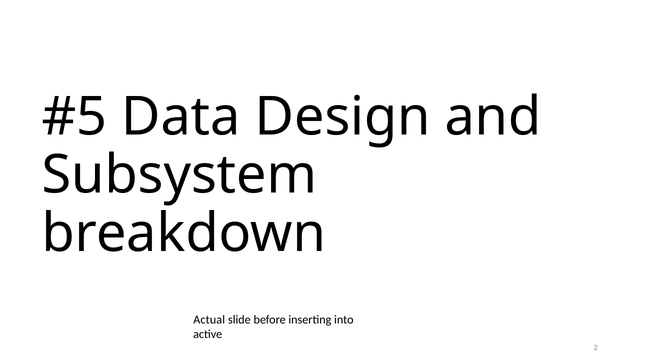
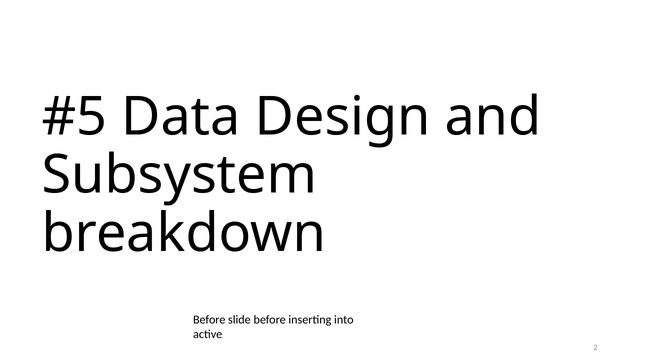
Actual: Actual -> Before (209, 320)
